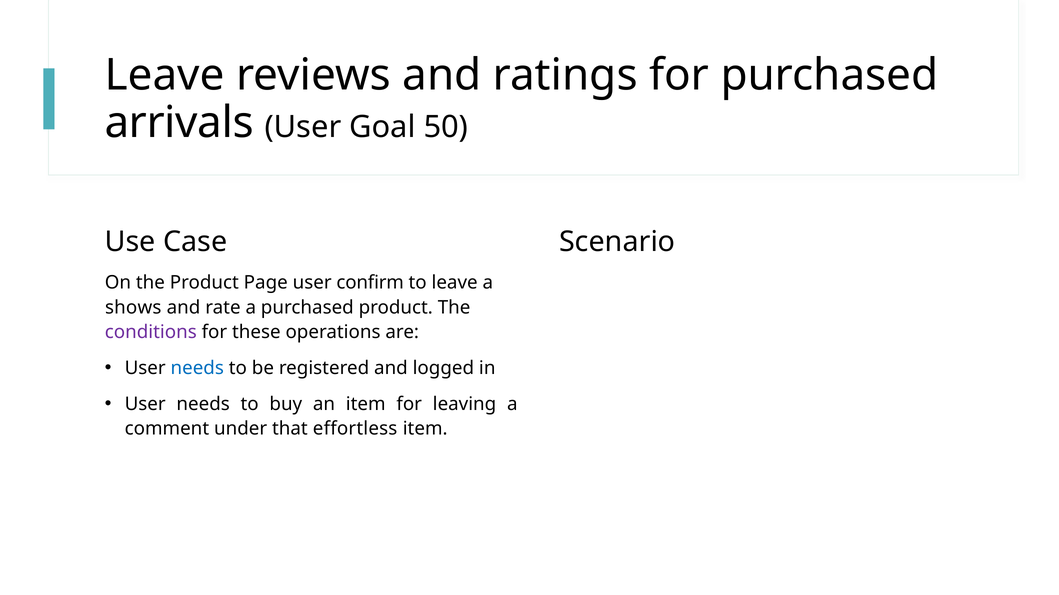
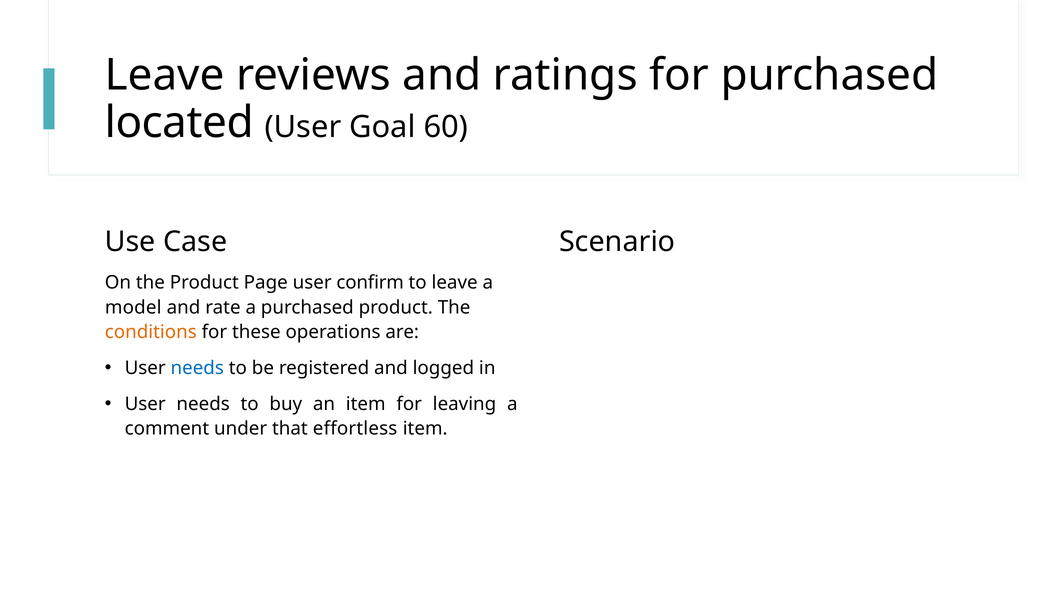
arrivals: arrivals -> located (179, 123)
50: 50 -> 60 (446, 127)
shows: shows -> model (133, 308)
conditions colour: purple -> orange (151, 333)
